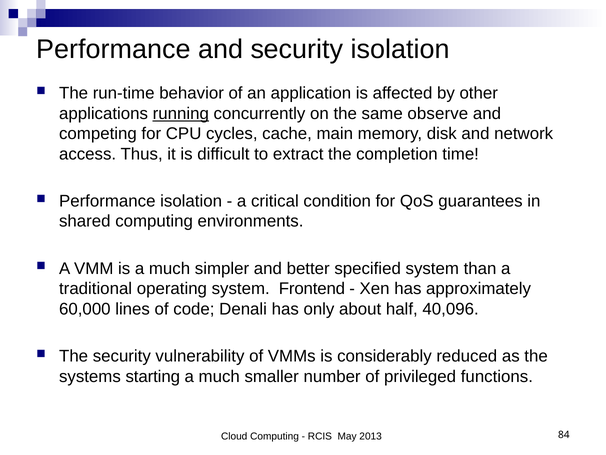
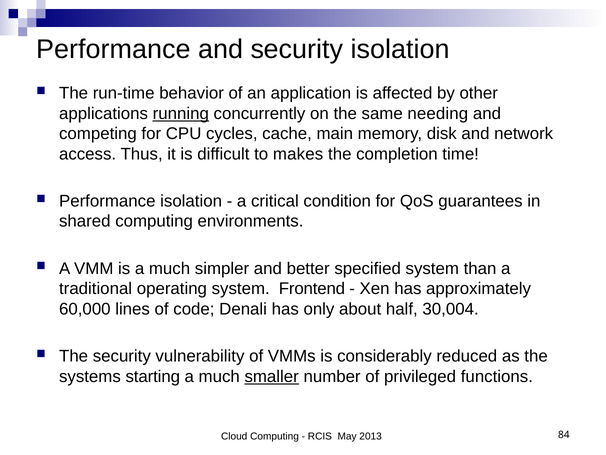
observe: observe -> needing (438, 113)
extract: extract -> makes (298, 154)
40,096: 40,096 -> 30,004 (451, 309)
smaller underline: none -> present (272, 376)
